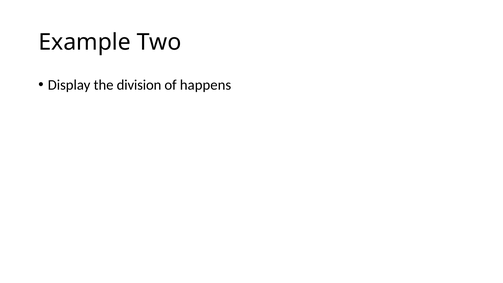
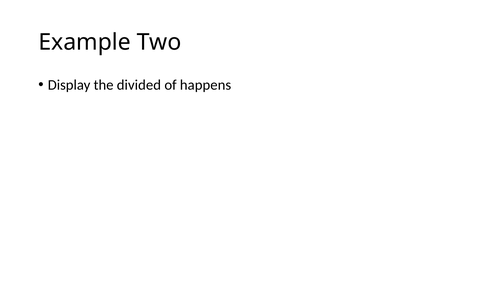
division: division -> divided (139, 85)
